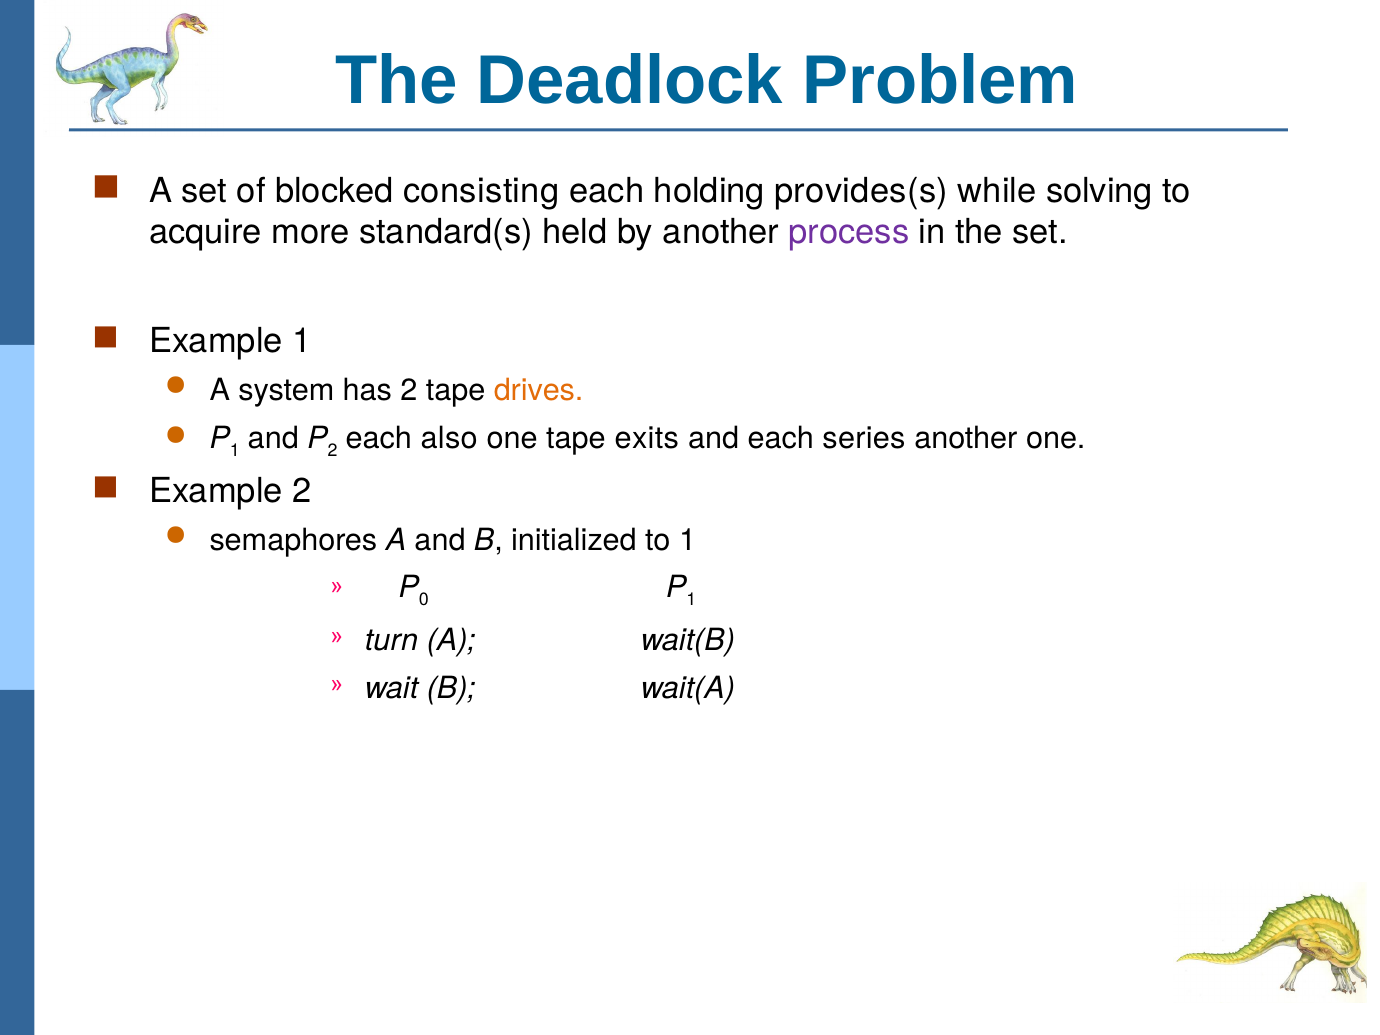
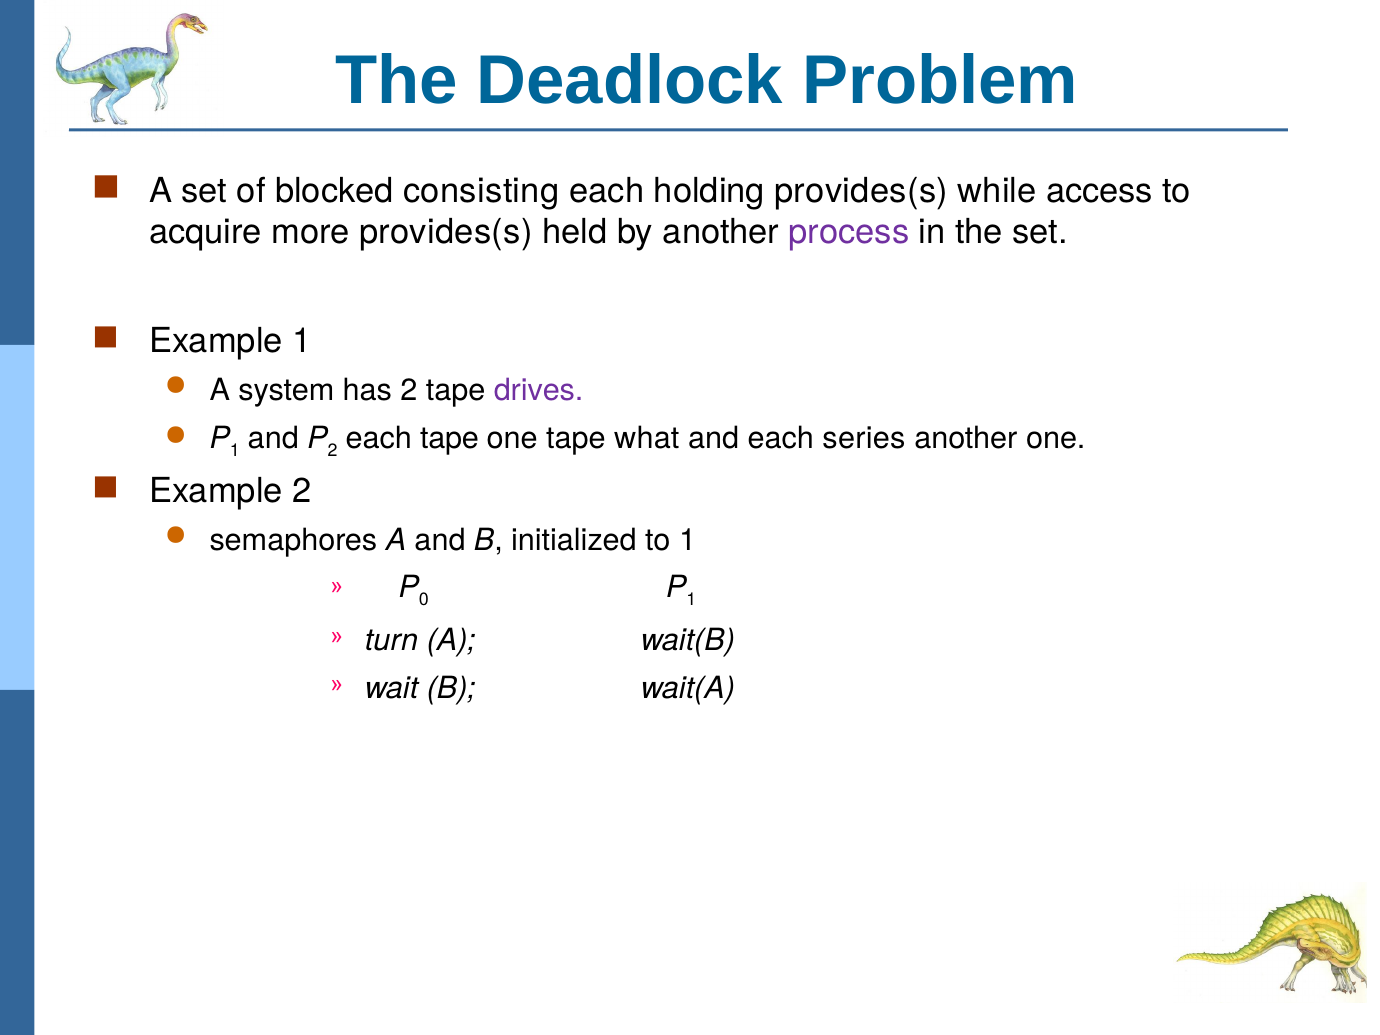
solving: solving -> access (1100, 191)
more standard(s: standard(s -> provides(s (446, 232)
drives colour: orange -> purple (539, 391)
each also: also -> tape (449, 438)
exits: exits -> what (647, 438)
